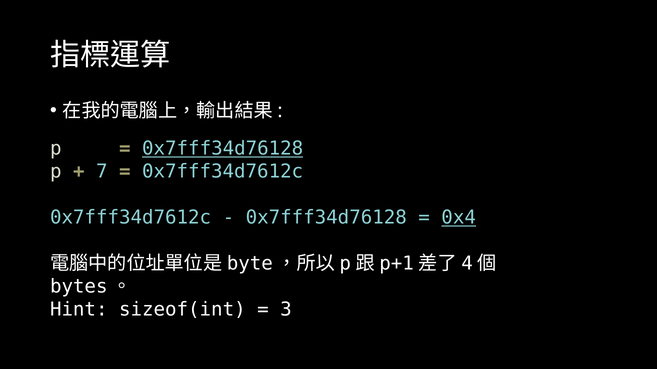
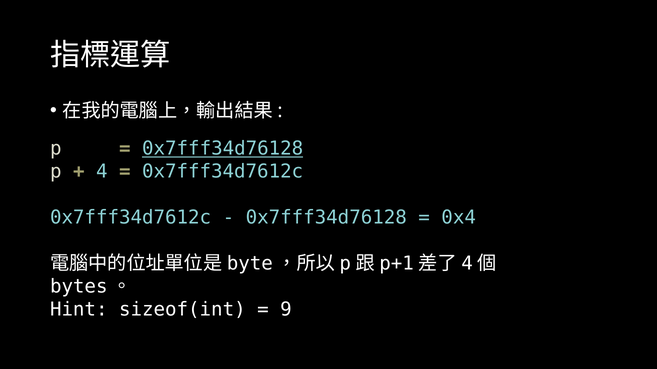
7: 7 -> 4 (102, 172)
0x4 underline: present -> none (459, 218)
3: 3 -> 9 (286, 310)
